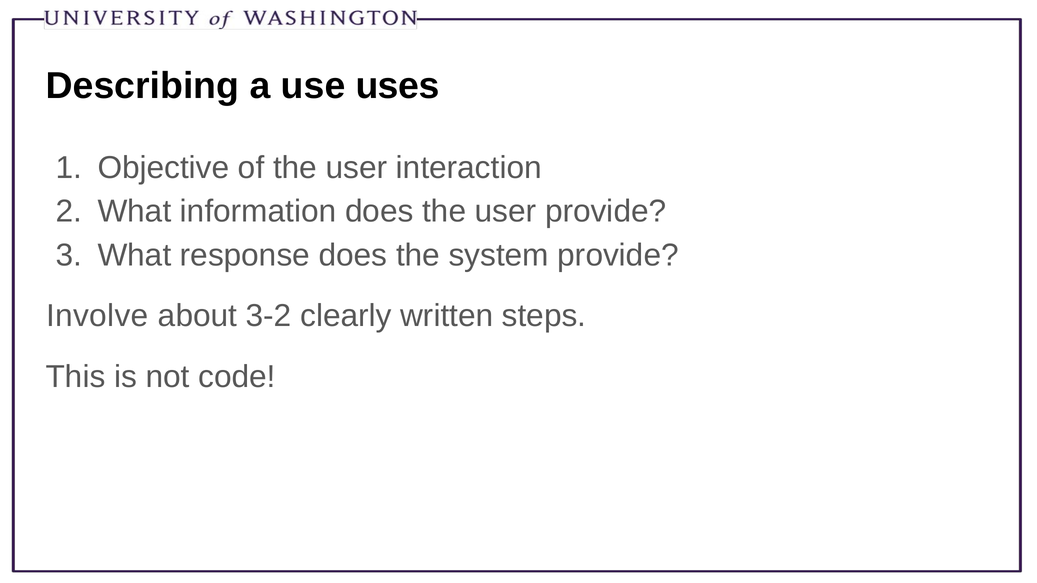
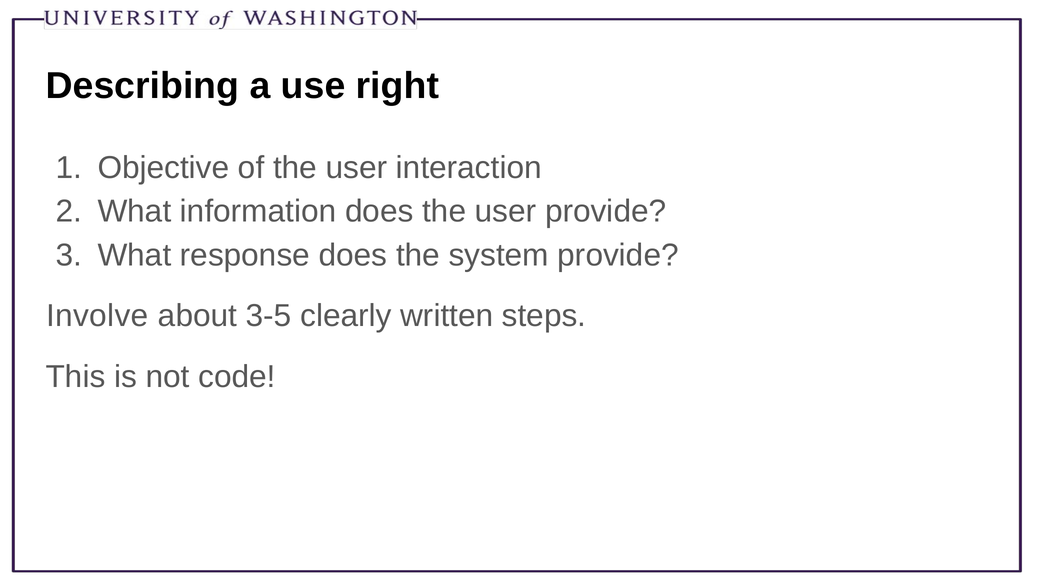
uses: uses -> right (397, 86)
3-2: 3-2 -> 3-5 (269, 316)
